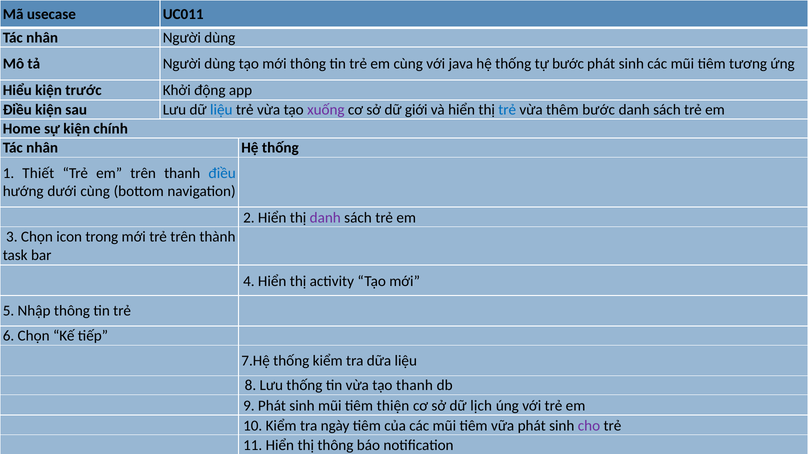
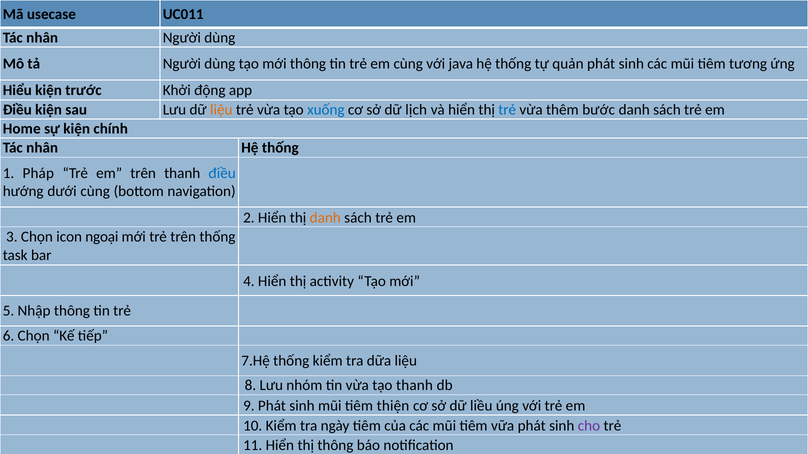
tự bước: bước -> quản (568, 64)
liệu colour: blue -> orange (221, 110)
xuống colour: purple -> blue (326, 110)
giới: giới -> lịch (416, 110)
Thiết: Thiết -> Pháp (38, 173)
danh colour: purple -> orange (325, 218)
trong: trong -> ngoại (102, 237)
trên thành: thành -> thống (217, 237)
Lưu thống: thống -> nhóm (304, 386)
lịch: lịch -> liều (481, 406)
